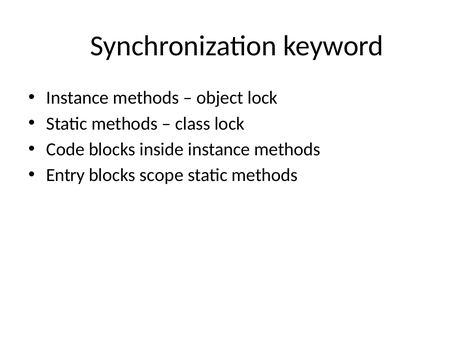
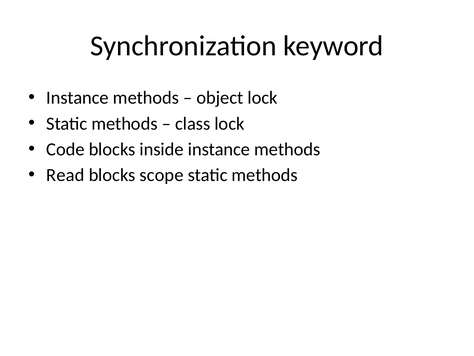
Entry: Entry -> Read (65, 175)
